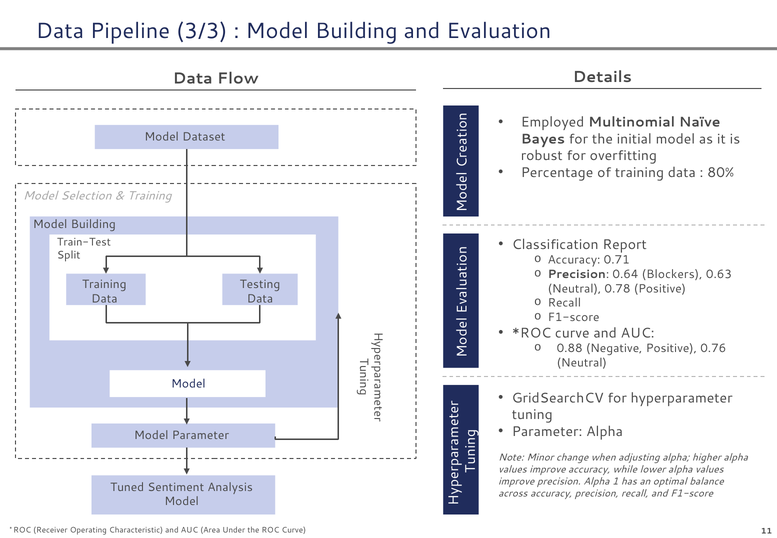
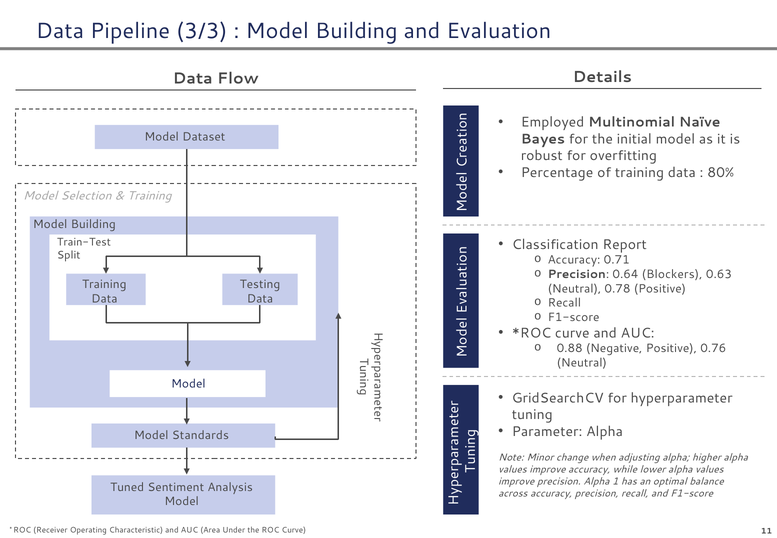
Model Parameter: Parameter -> Standards (200, 435)
